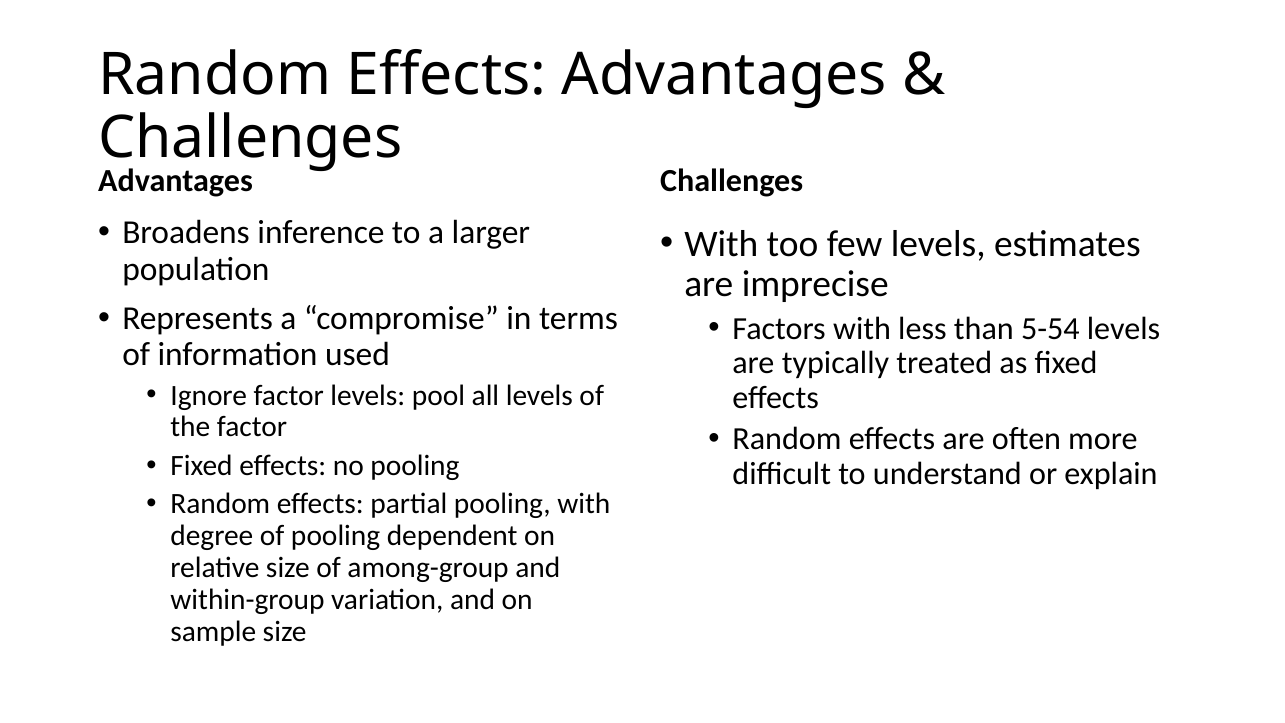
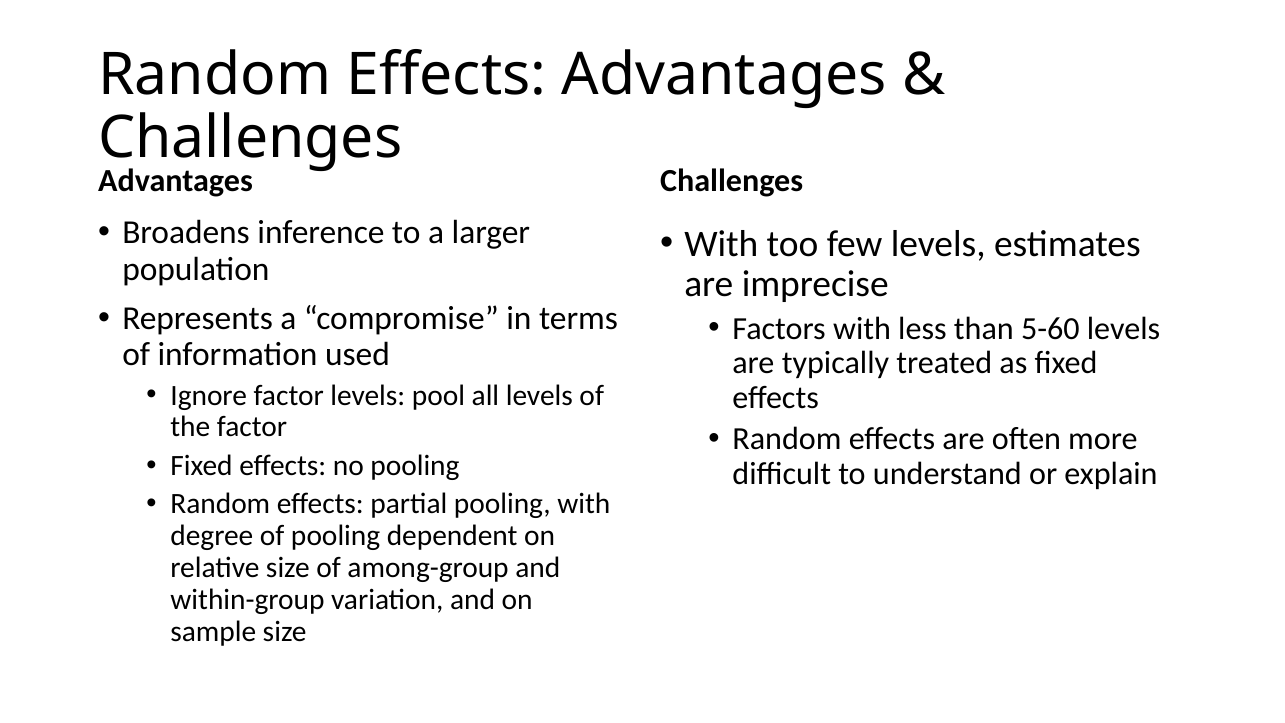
5-54: 5-54 -> 5-60 (1050, 328)
